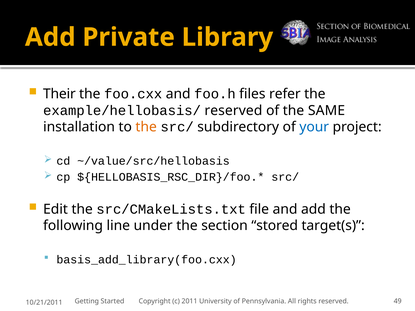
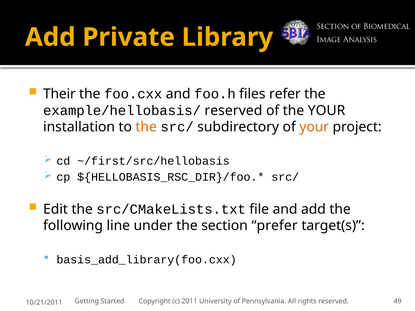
the SAME: SAME -> YOUR (327, 111)
your colour: blue -> orange (314, 127)
~/value/src/hellobasis: ~/value/src/hellobasis -> ~/first/src/hellobasis (153, 161)
stored: stored -> prefer (275, 226)
